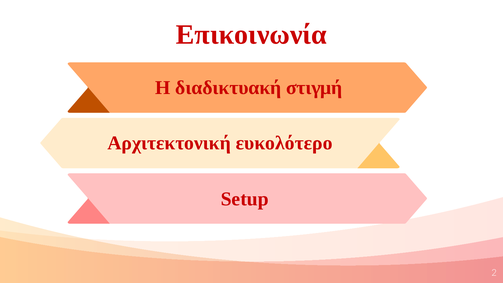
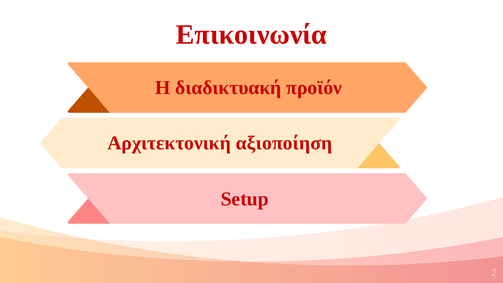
στιγμή: στιγμή -> προϊόν (314, 88)
ευκολότερο: ευκολότερο -> αξιοποίηση (284, 143)
